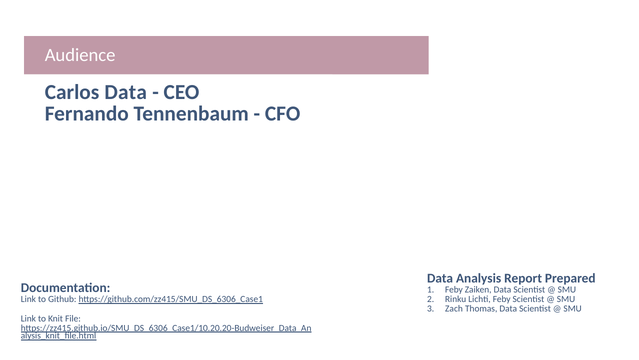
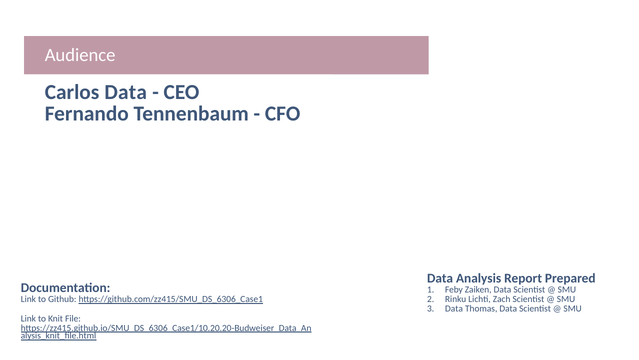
Lichti Feby: Feby -> Zach (502, 299)
Zach: Zach -> Data (454, 308)
